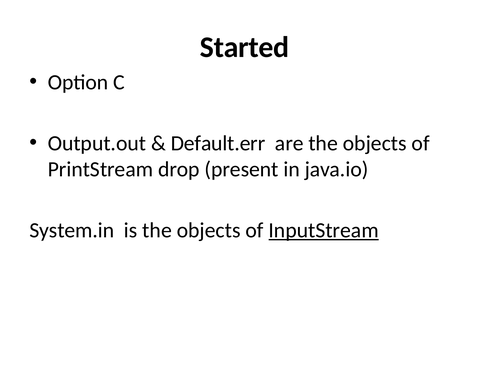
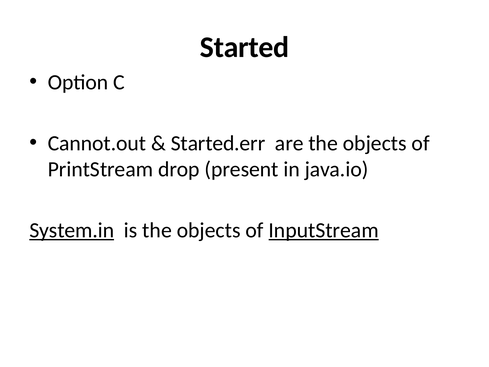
Output.out: Output.out -> Cannot.out (97, 143)
Default.err: Default.err -> Started.err (218, 143)
System.in underline: none -> present (72, 230)
